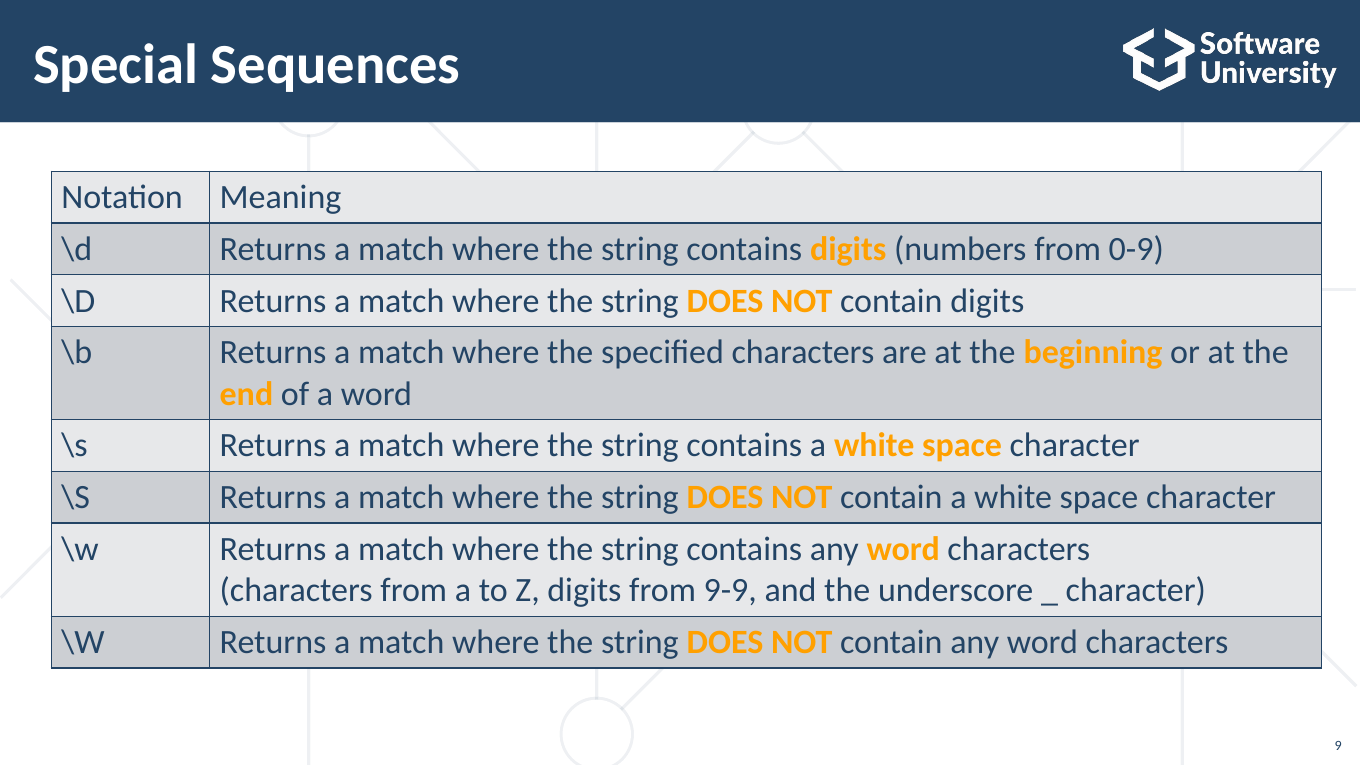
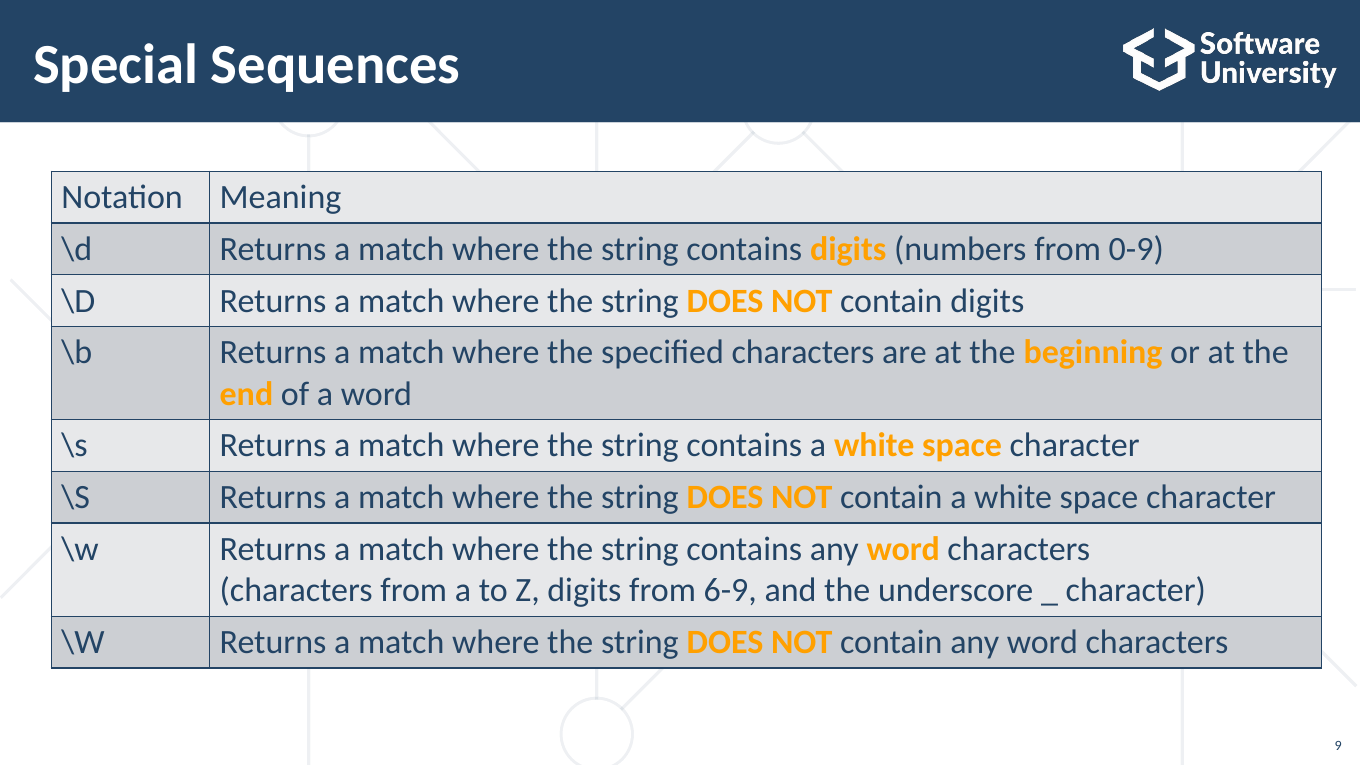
9-9: 9-9 -> 6-9 (730, 591)
